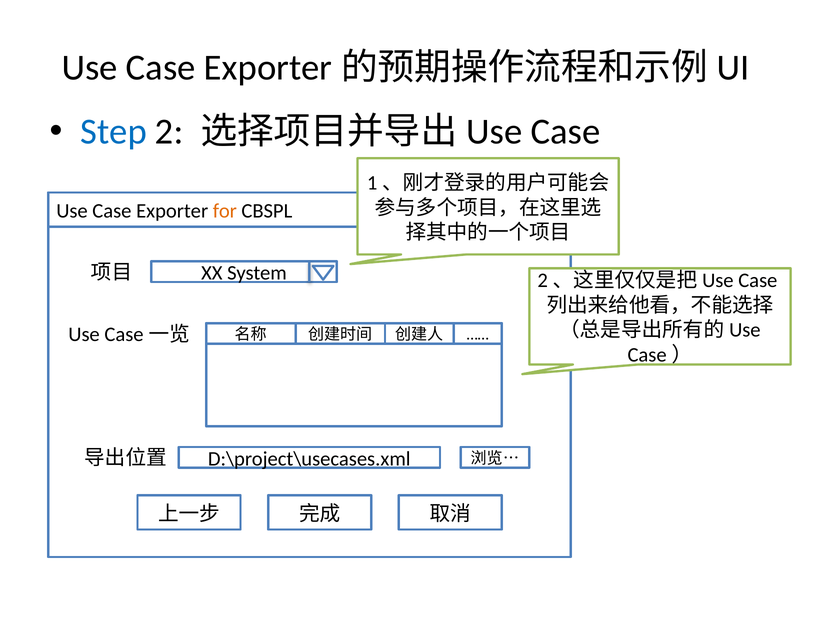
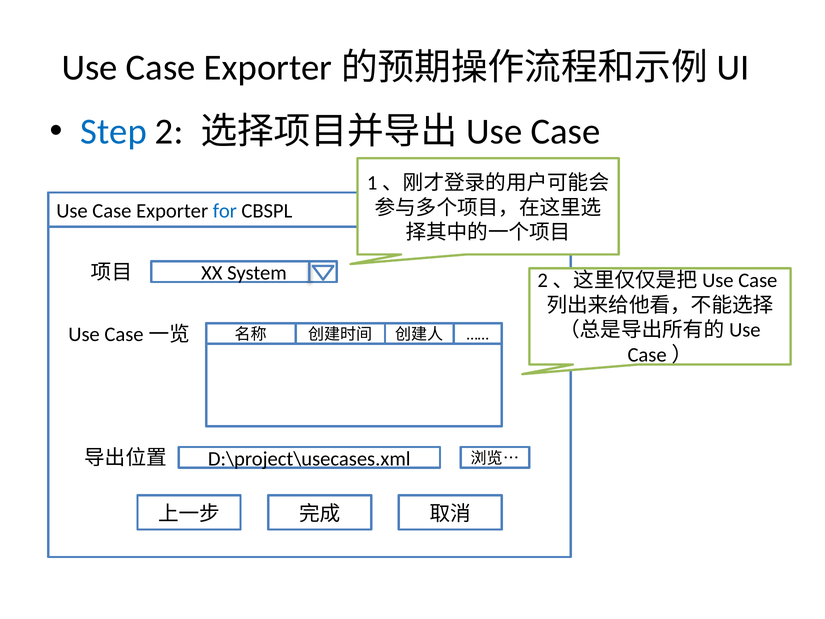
for colour: orange -> blue (225, 211)
